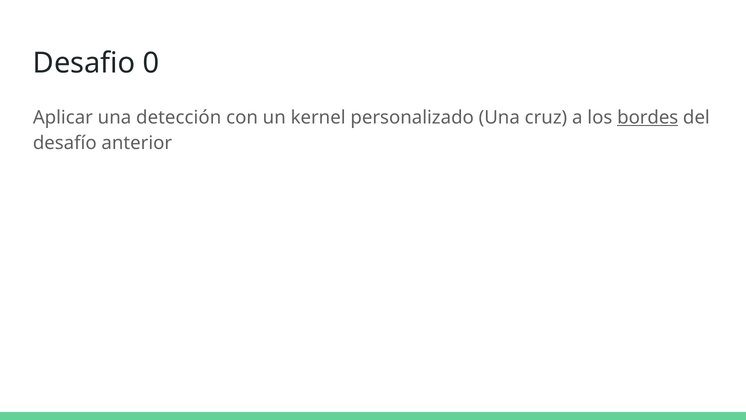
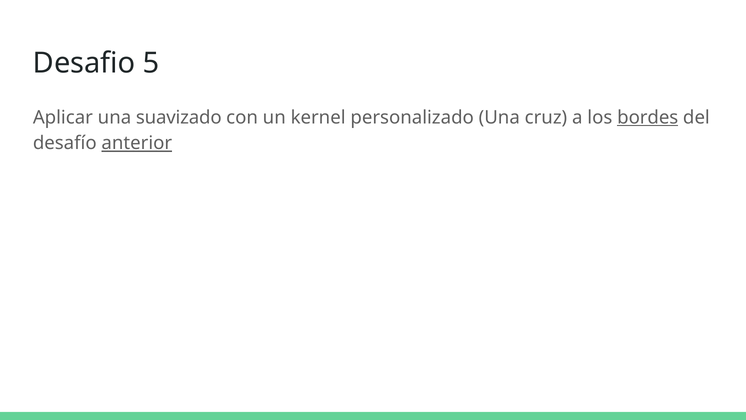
0: 0 -> 5 (151, 63)
detección: detección -> suavizado (179, 117)
anterior underline: none -> present (137, 143)
